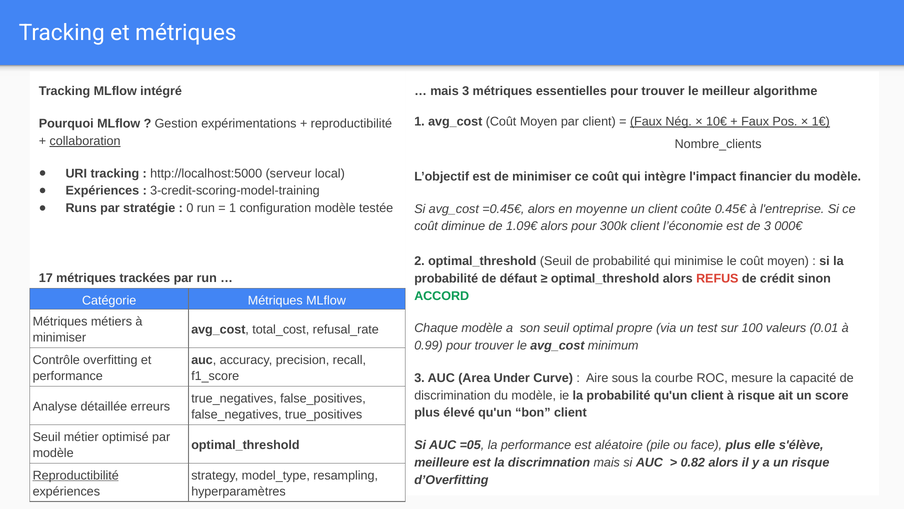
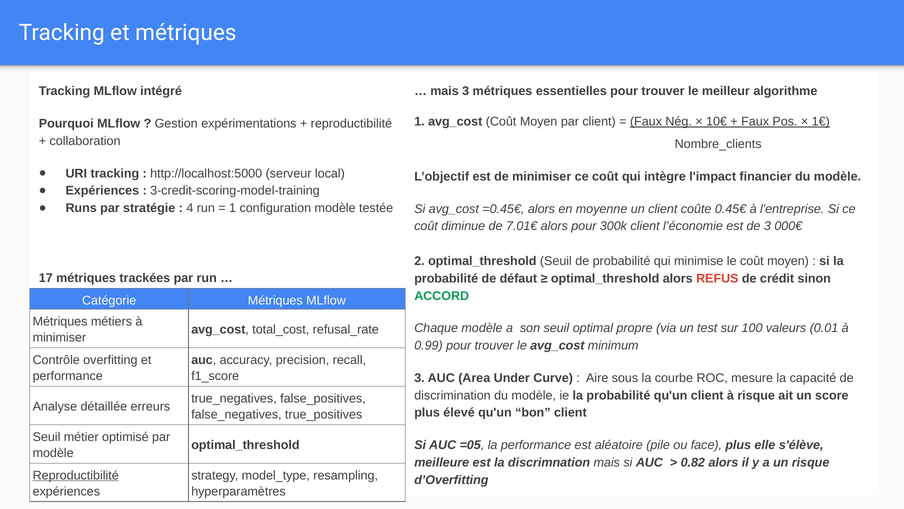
collaboration underline: present -> none (85, 141)
0: 0 -> 4 (190, 208)
1.09€: 1.09€ -> 7.01€ (522, 226)
